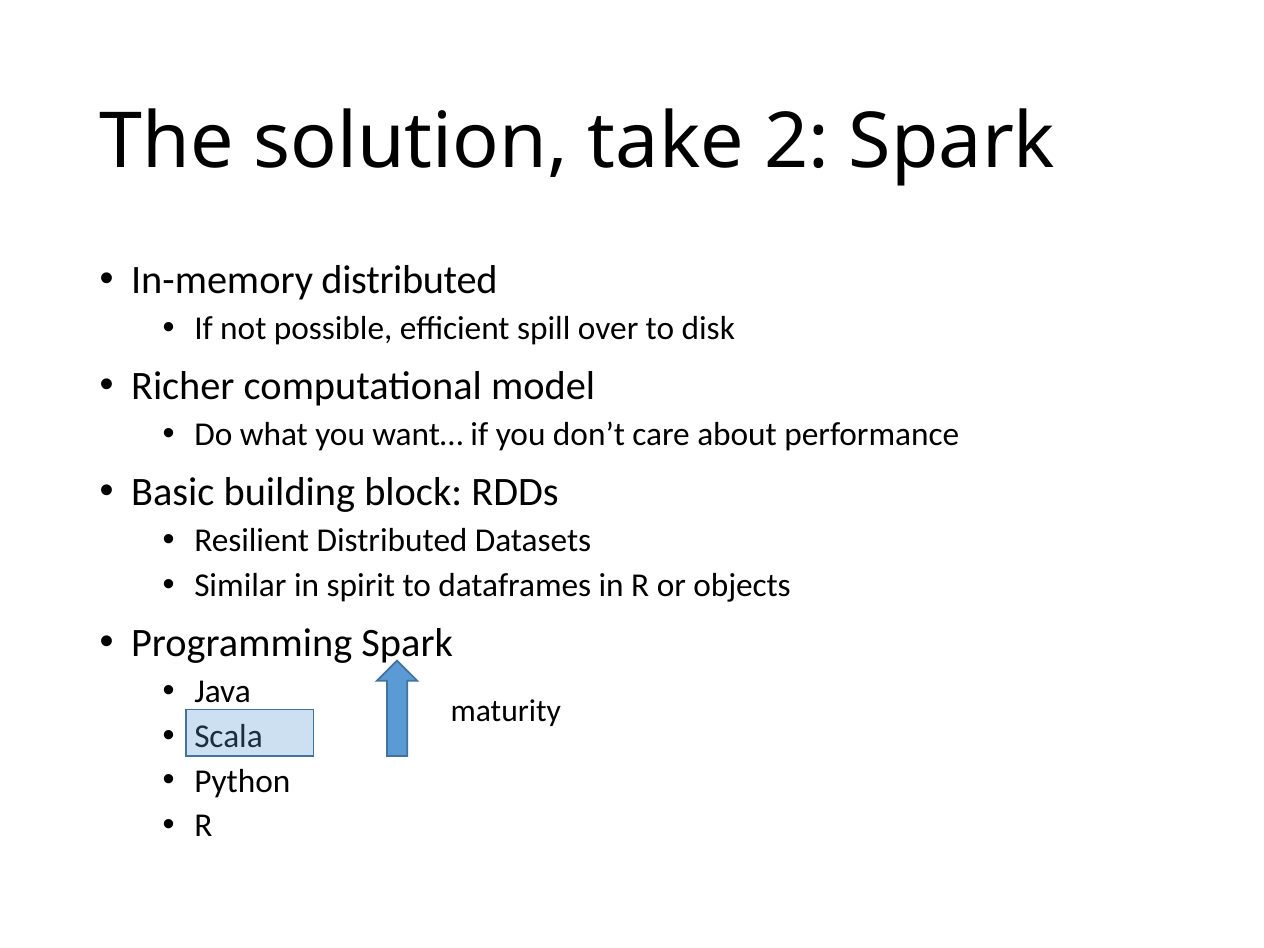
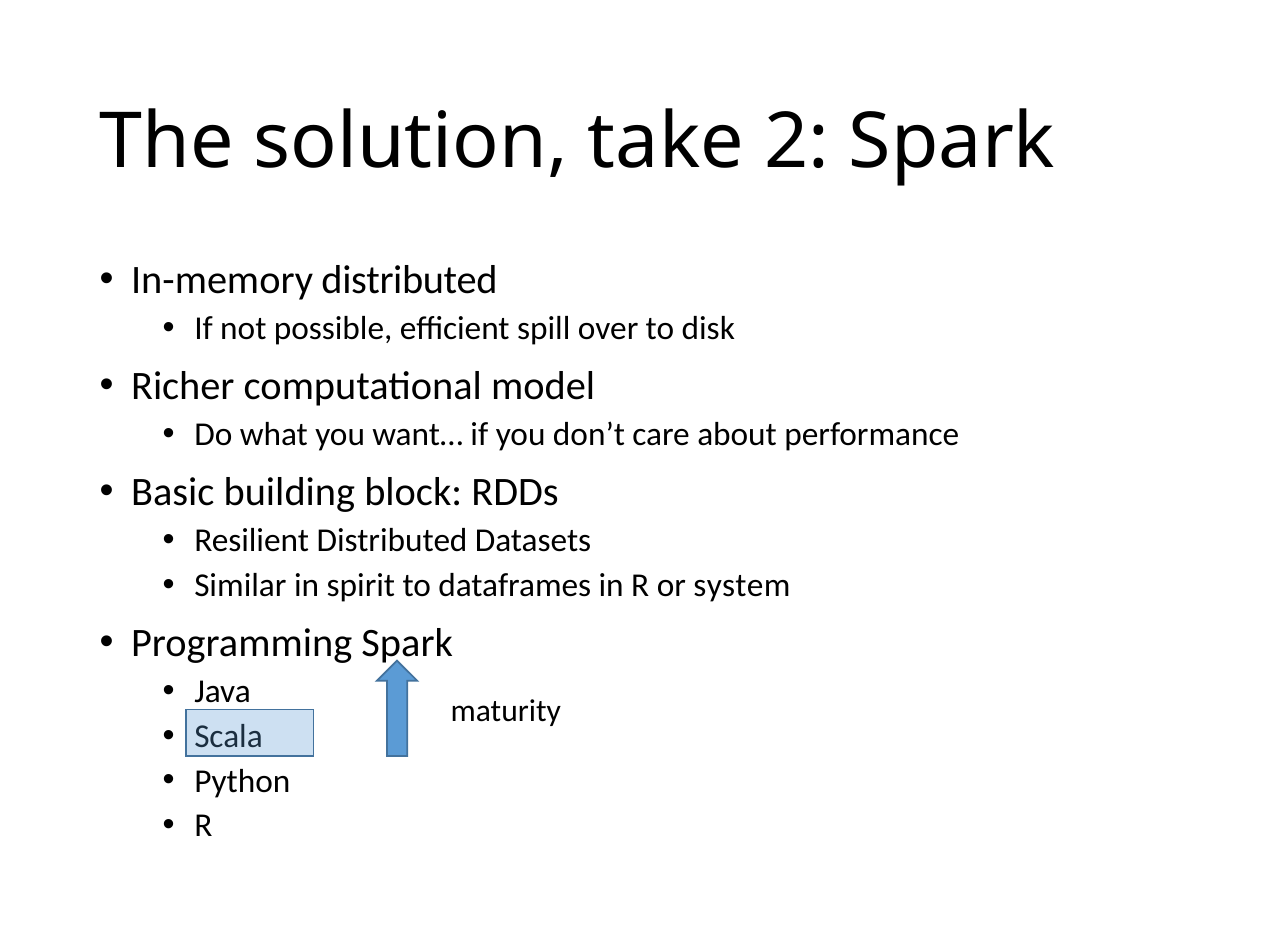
objects: objects -> system (742, 586)
